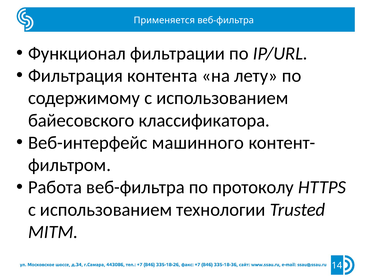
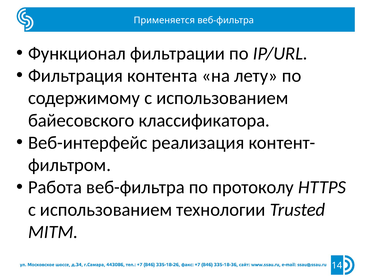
машинного: машинного -> реализация (198, 142)
